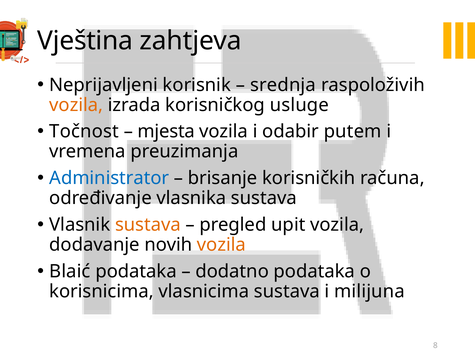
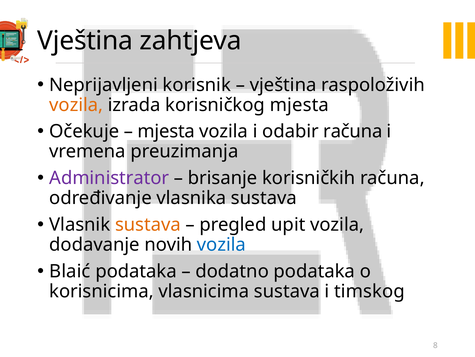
srednja: srednja -> vještina (283, 85)
korisničkog usluge: usluge -> mjesta (299, 105)
Točnost: Točnost -> Očekuje (84, 131)
odabir putem: putem -> računa (353, 131)
Administrator colour: blue -> purple (109, 178)
vozila colour: orange -> blue (221, 244)
milijuna: milijuna -> timskog (369, 291)
